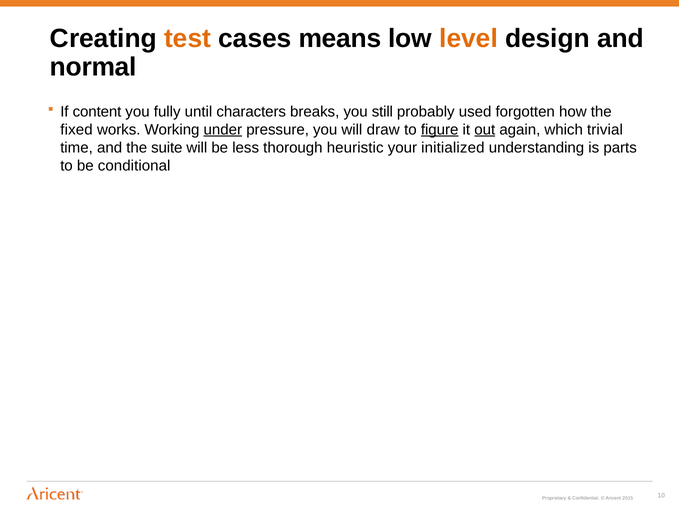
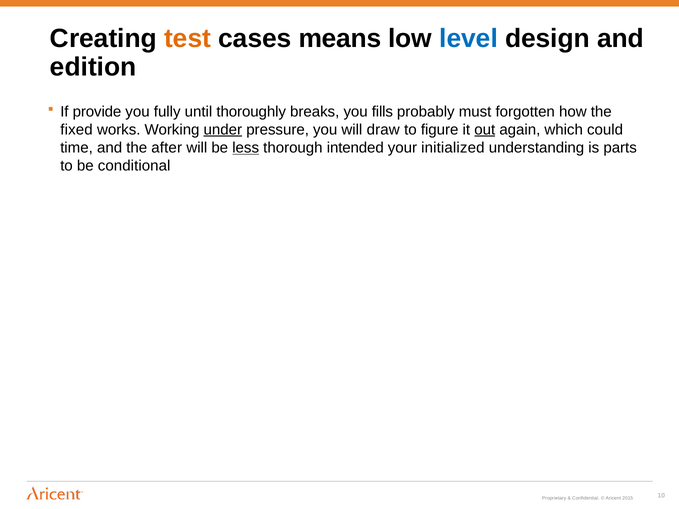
level colour: orange -> blue (469, 38)
normal: normal -> edition (93, 67)
content: content -> provide (97, 112)
characters: characters -> thoroughly (251, 112)
still: still -> fills (382, 112)
used: used -> must (475, 112)
figure underline: present -> none (440, 130)
trivial: trivial -> could (605, 130)
suite: suite -> after (167, 148)
less underline: none -> present (246, 148)
heuristic: heuristic -> intended (355, 148)
